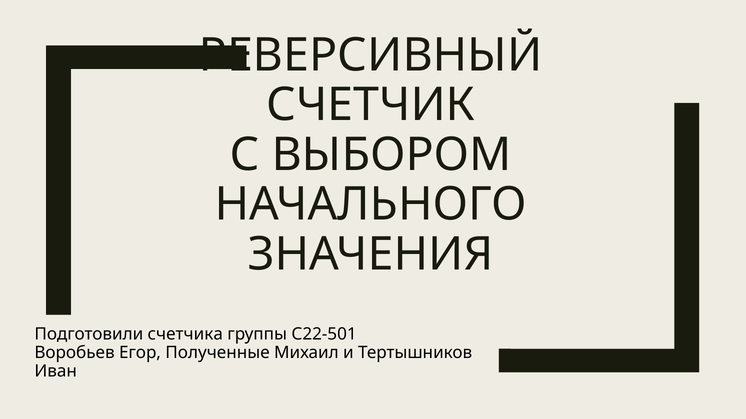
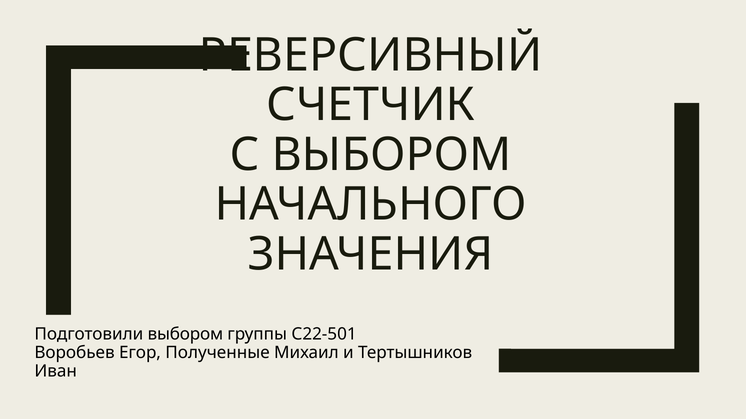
Подготовили счетчика: счетчика -> выбором (185, 335)
